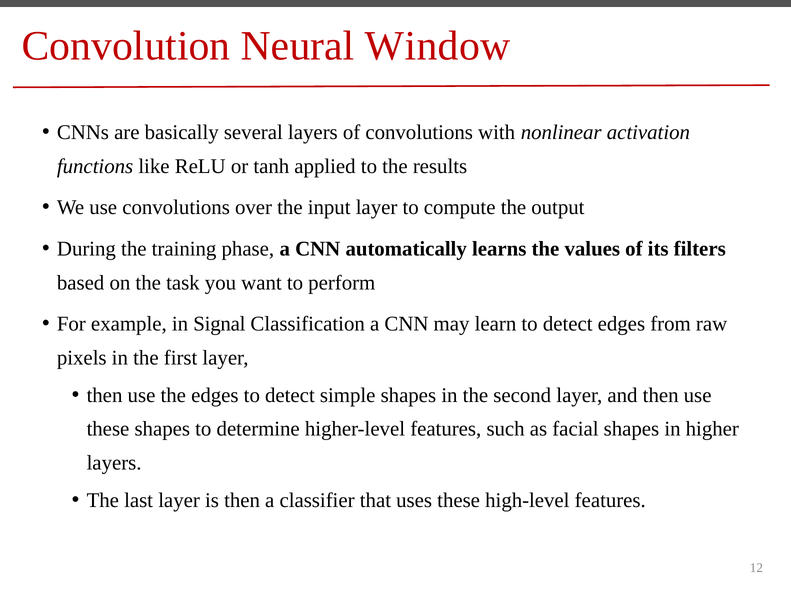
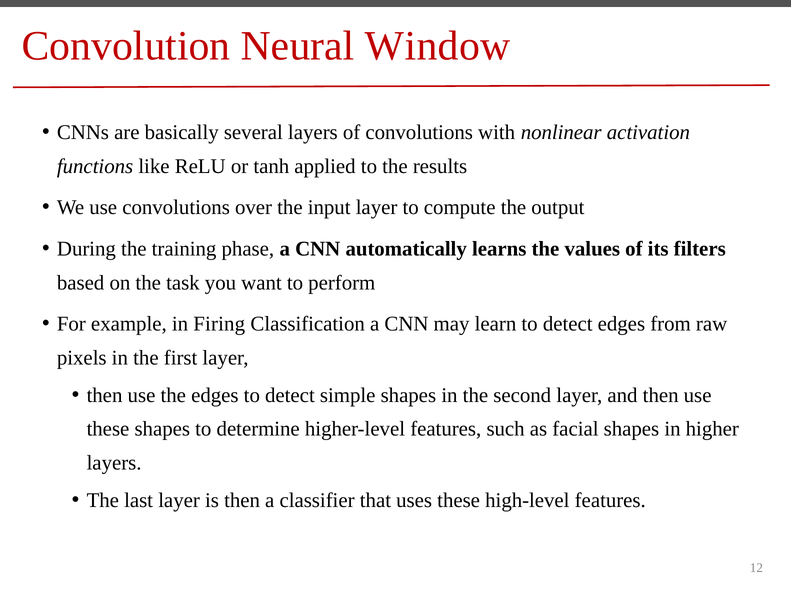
Signal: Signal -> Firing (219, 323)
